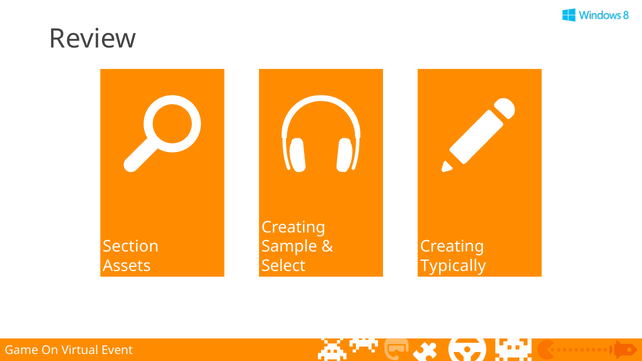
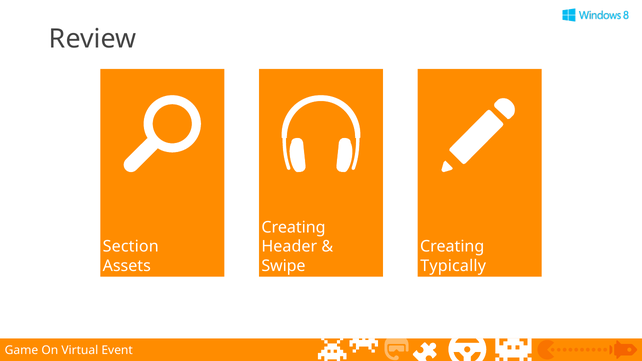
Sample: Sample -> Header (289, 247)
Select: Select -> Swipe (283, 266)
